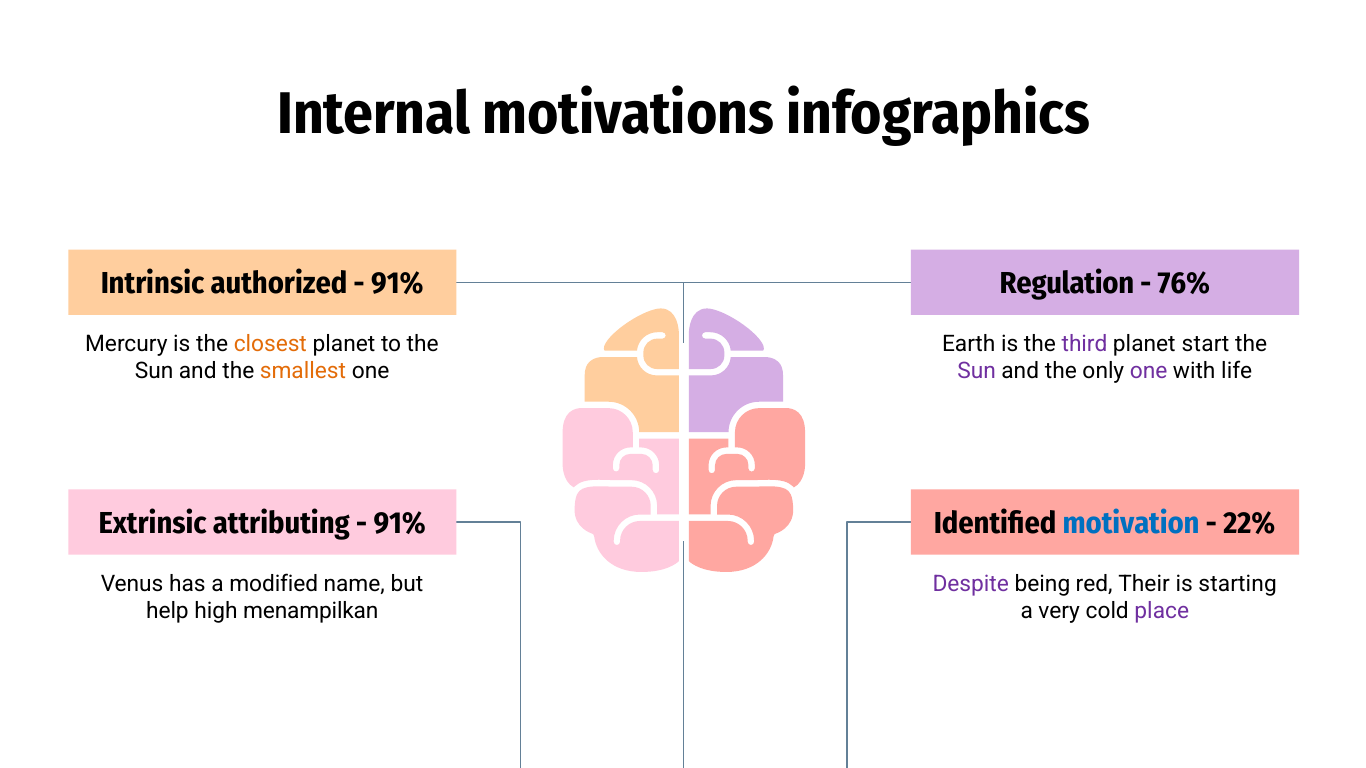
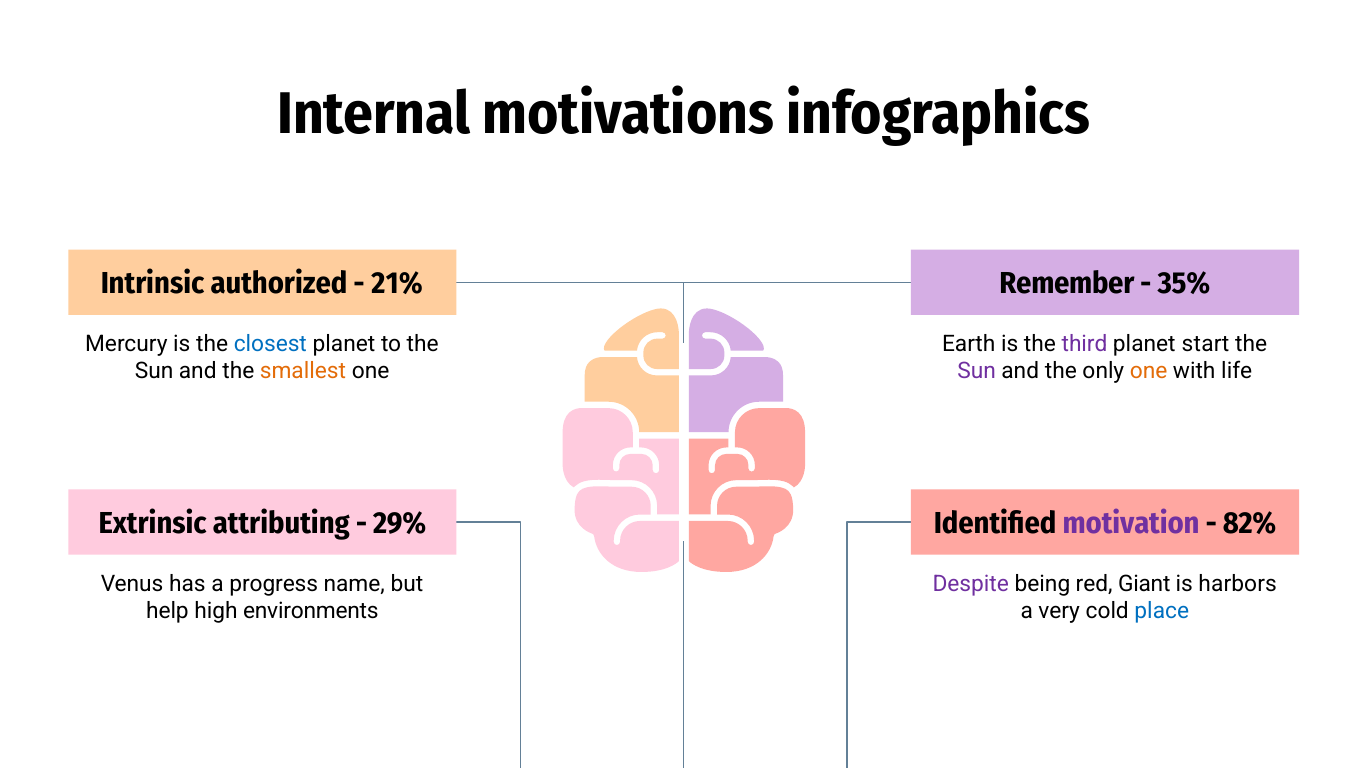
91%: 91% -> 21% (397, 284)
Regulation: Regulation -> Remember (1067, 284)
76%: 76% -> 35% (1184, 284)
closest colour: orange -> blue (270, 344)
one colour: purple -> orange (1149, 371)
91%: 91% -> 29% (400, 524)
motivation colour: blue -> purple (1131, 524)
22%: 22% -> 82% (1250, 524)
modified: modified -> progress (274, 584)
Their: Their -> Giant (1144, 584)
starting: starting -> harbors (1238, 584)
menampilkan: menampilkan -> environments (311, 611)
place colour: purple -> blue (1162, 611)
